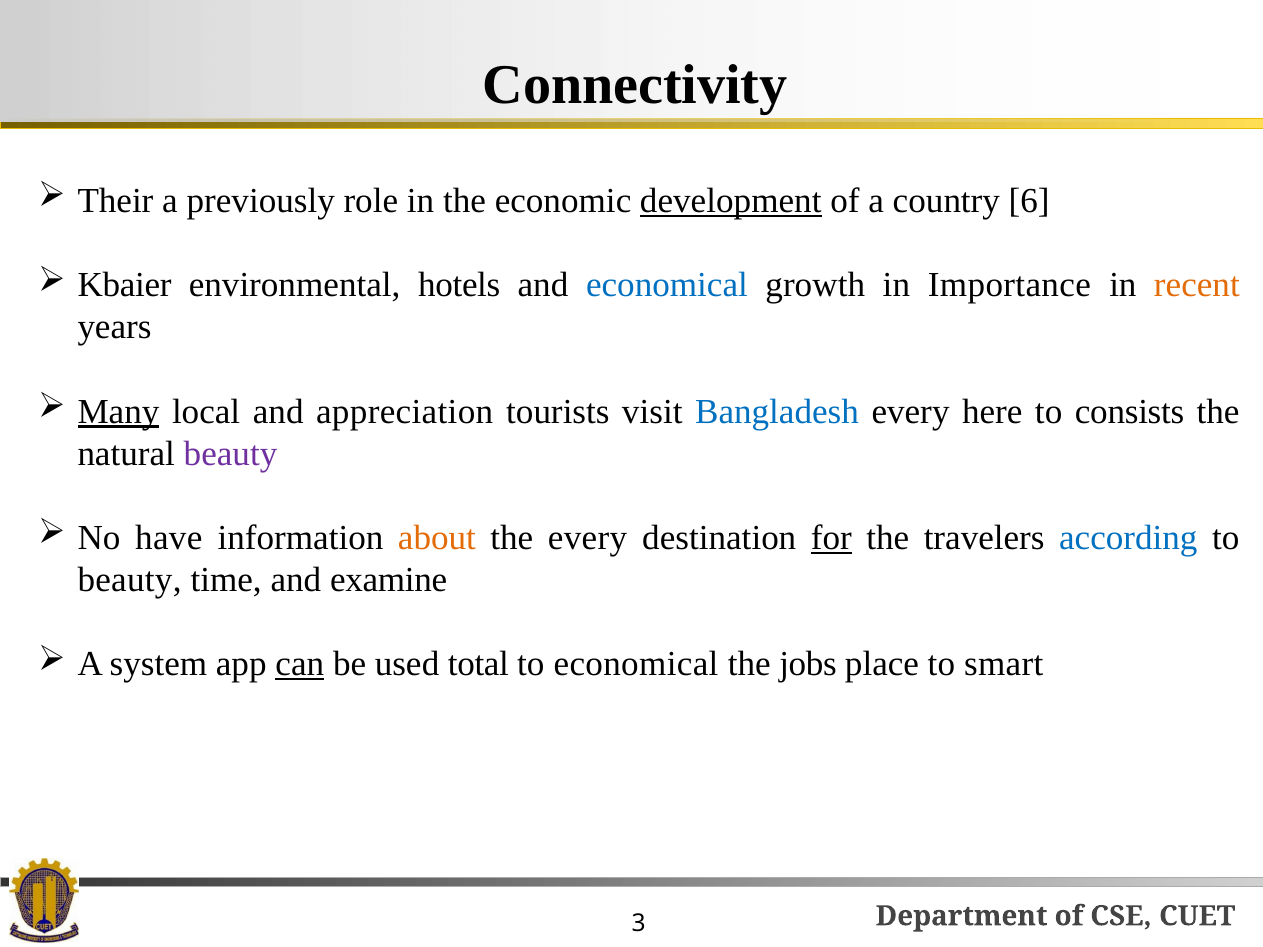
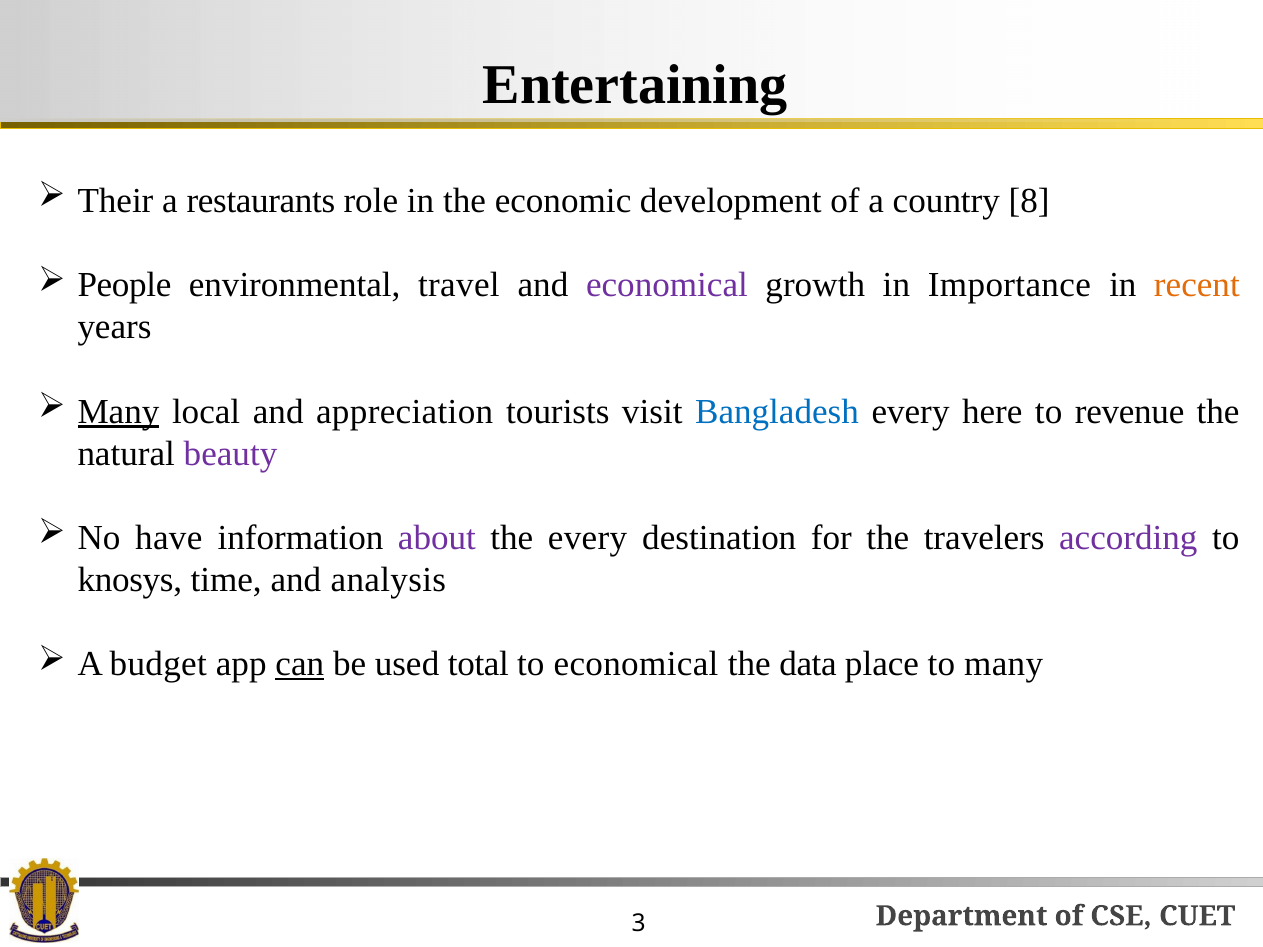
Connectivity: Connectivity -> Entertaining (635, 85)
previously: previously -> restaurants (261, 201)
development underline: present -> none (731, 201)
6: 6 -> 8 (1029, 201)
Kbaier: Kbaier -> People (124, 285)
hotels: hotels -> travel (459, 285)
economical colour: blue -> purple (667, 285)
consists: consists -> revenue (1130, 412)
about colour: orange -> purple (437, 538)
for underline: present -> none (831, 538)
according colour: blue -> purple (1128, 538)
beauty: beauty -> knosys (130, 580)
examine: examine -> analysis (388, 580)
system: system -> budget (158, 664)
jobs: jobs -> data (808, 664)
to smart: smart -> many (1004, 664)
